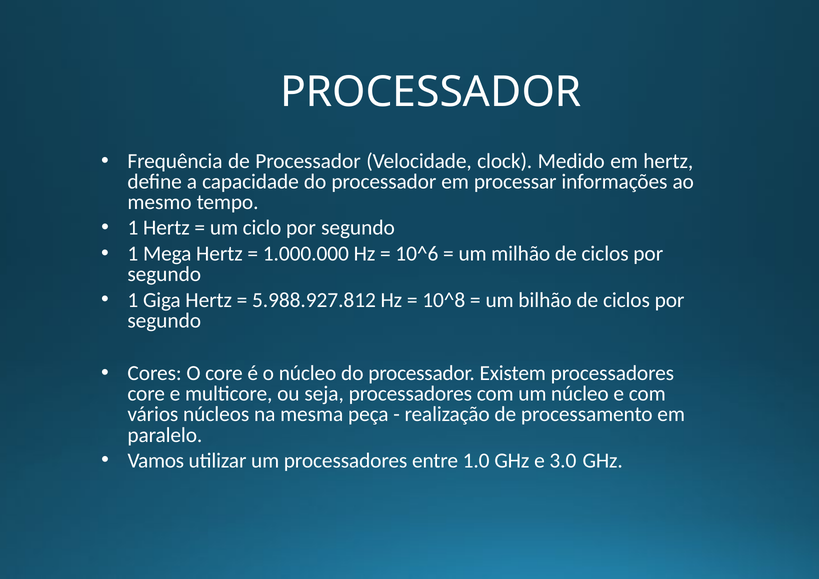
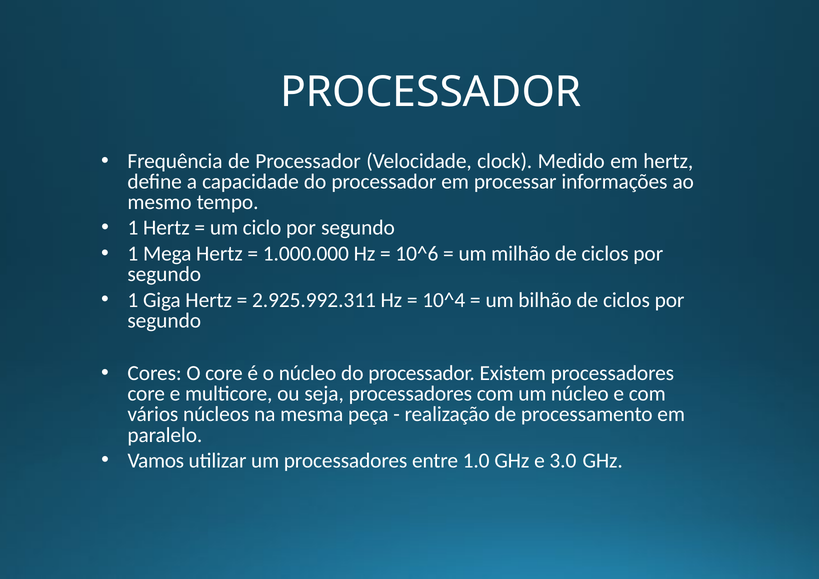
5.988.927.812: 5.988.927.812 -> 2.925.992.311 (314, 300)
10^8: 10^8 -> 10^4 (444, 300)
